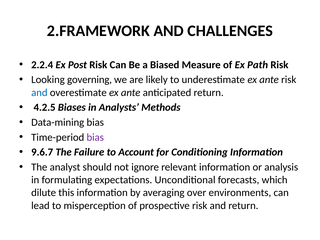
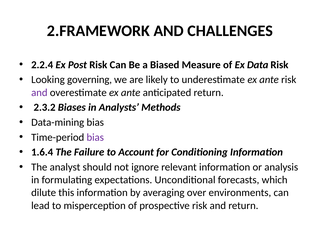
Path: Path -> Data (258, 65)
and colour: blue -> purple (39, 92)
4.2.5: 4.2.5 -> 2.3.2 (45, 107)
9.6.7: 9.6.7 -> 1.6.4 (42, 152)
